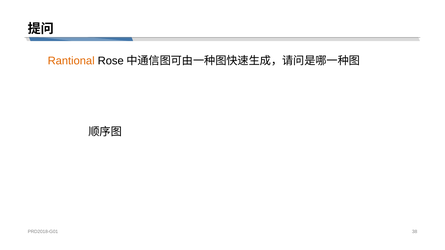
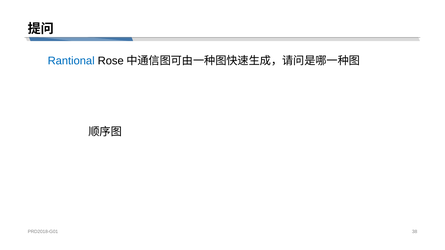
Rantional colour: orange -> blue (71, 61)
